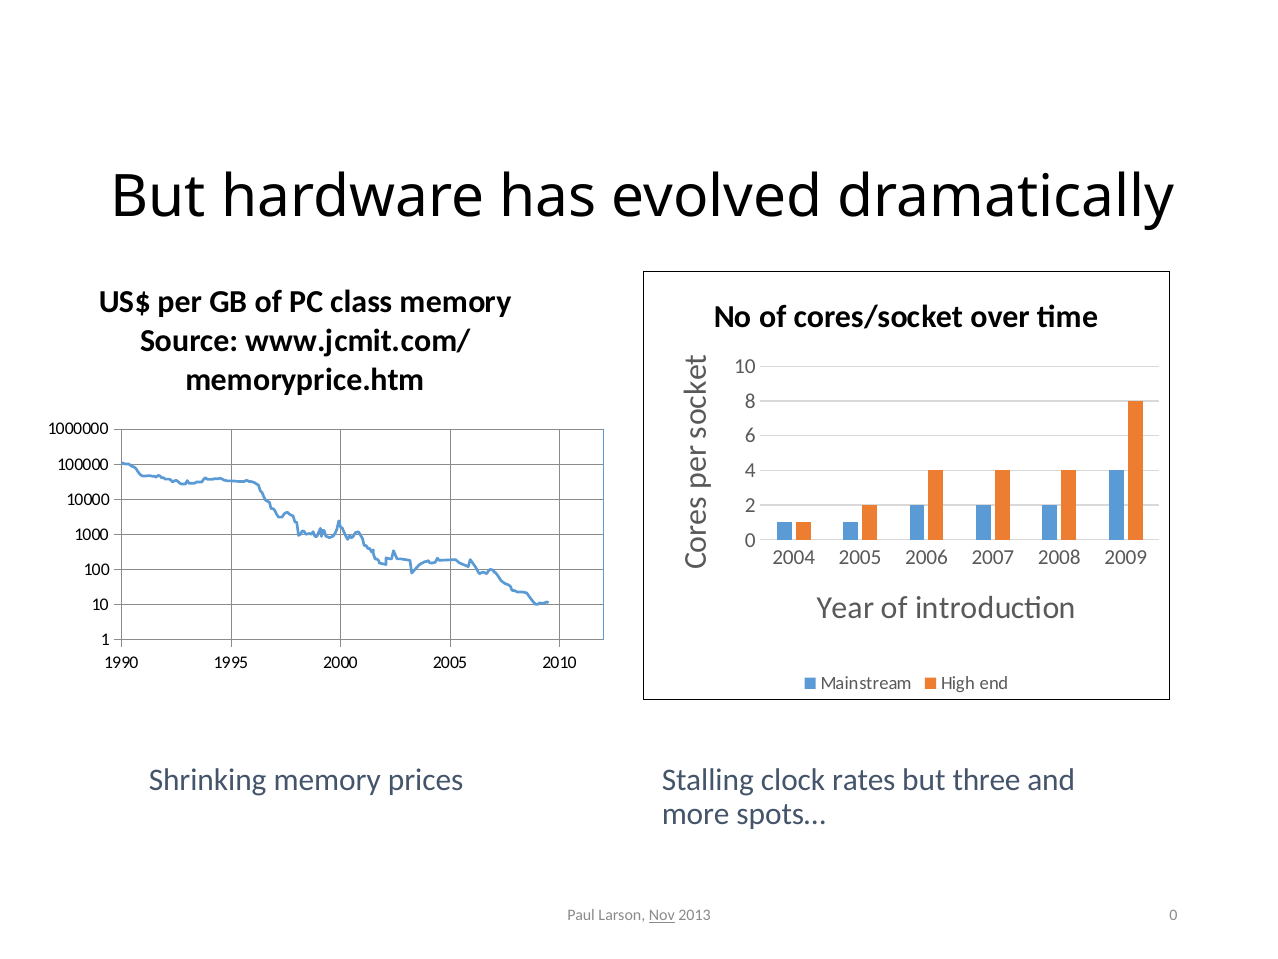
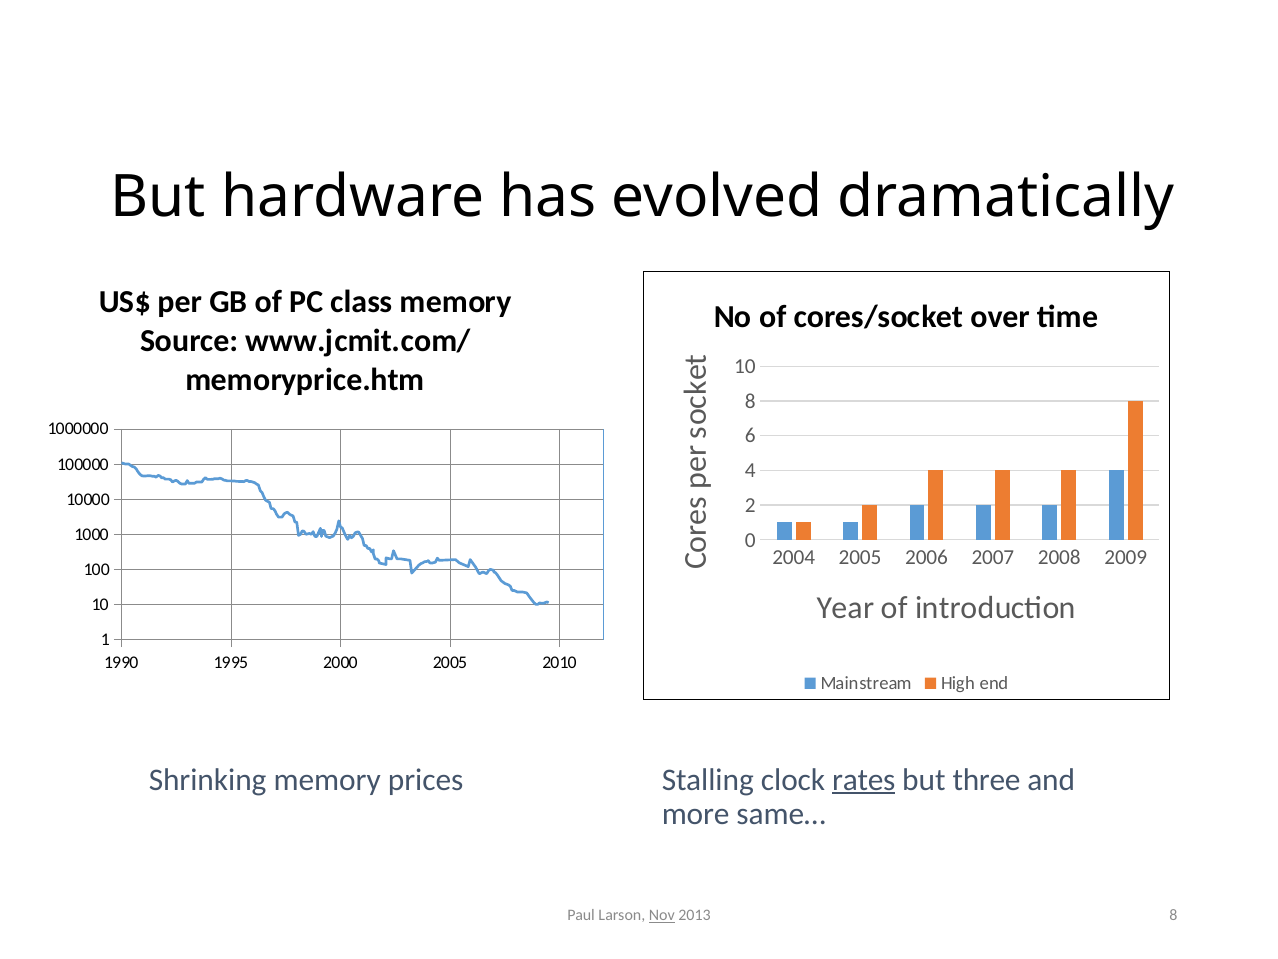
rates underline: none -> present (864, 779)
spots…: spots… -> same… (781, 813)
2013 0: 0 -> 8 (1173, 915)
